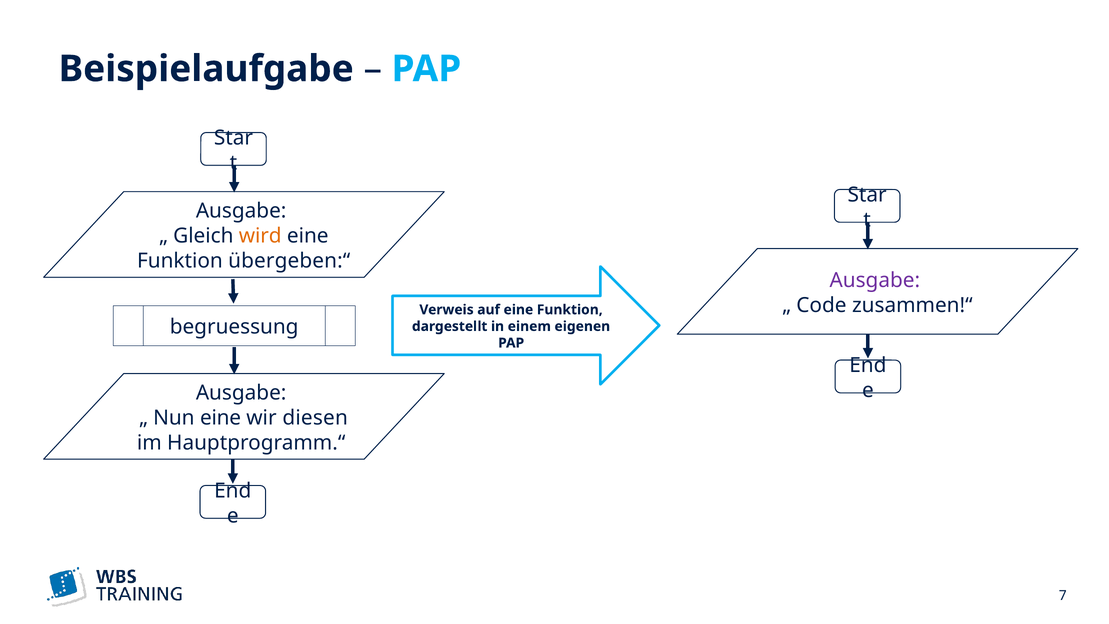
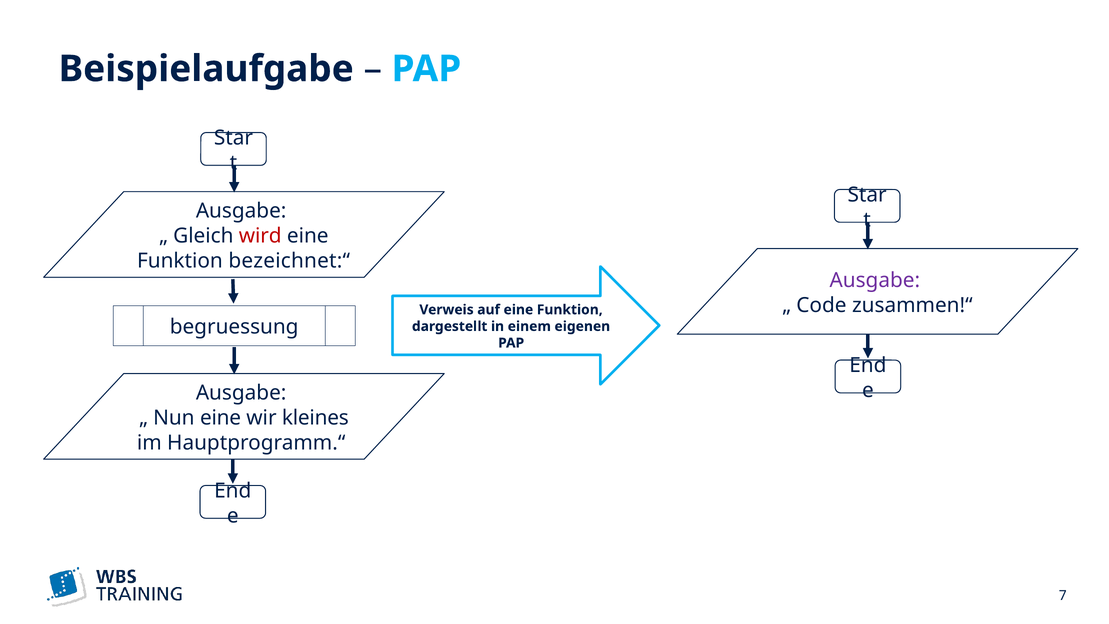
wird colour: orange -> red (260, 236)
übergeben:“: übergeben:“ -> bezeichnet:“ (289, 261)
diesen: diesen -> kleines (315, 418)
